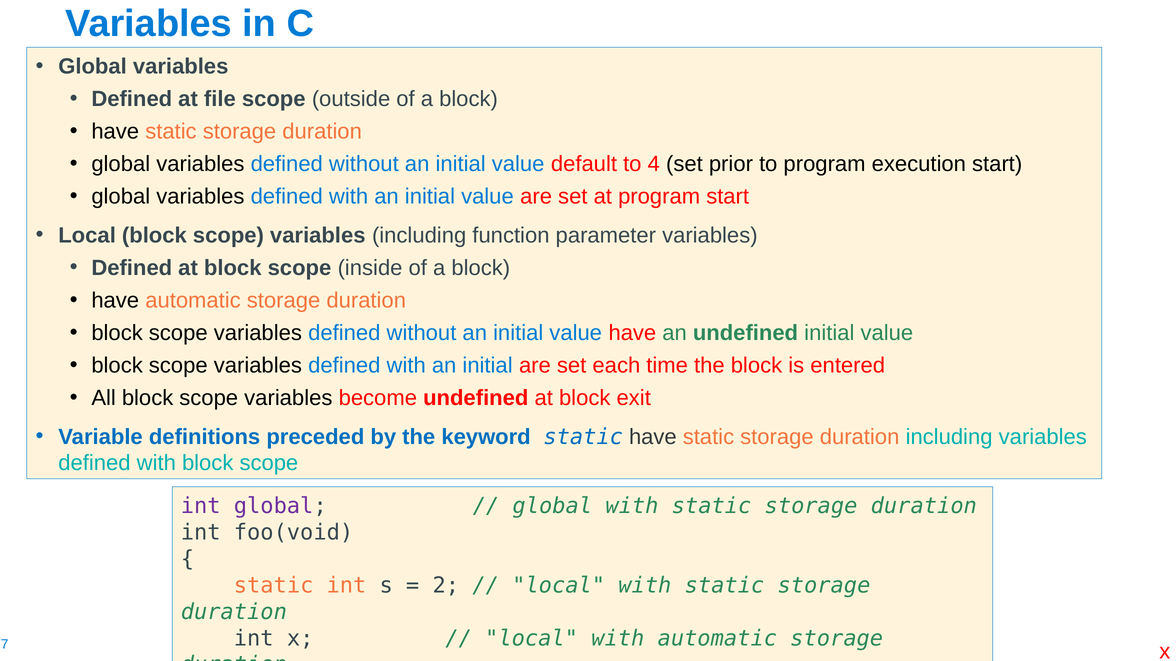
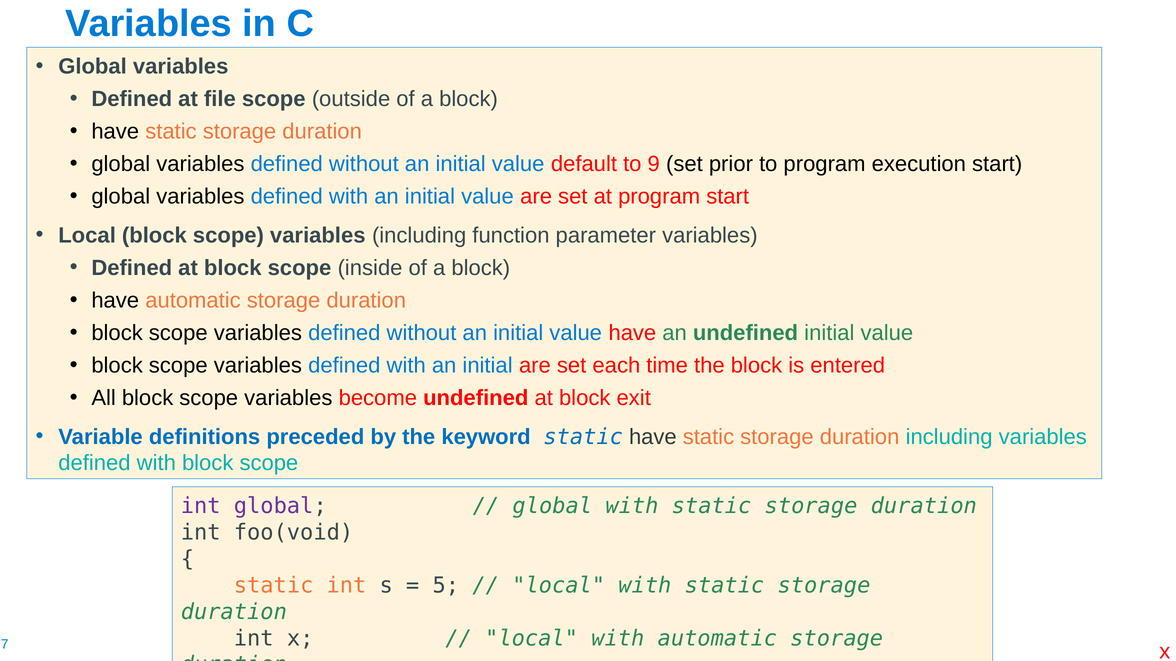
4: 4 -> 9 (654, 164)
2: 2 -> 5 (446, 586)
